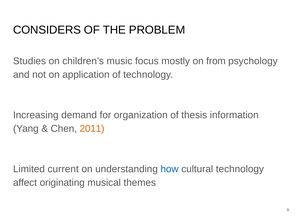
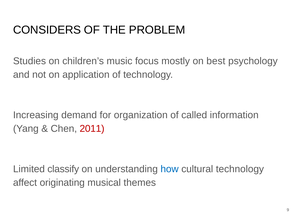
from: from -> best (216, 61)
thesis: thesis -> called (194, 115)
2011 colour: orange -> red (92, 129)
current: current -> classify (63, 169)
